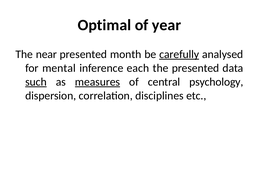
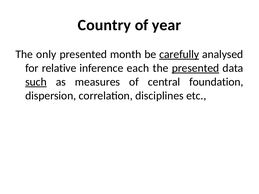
Optimal: Optimal -> Country (104, 25)
near: near -> only (46, 54)
mental: mental -> relative (59, 68)
presented underline: none -> present (195, 68)
measures underline: present -> none (98, 82)
psychology: psychology -> foundation (216, 82)
